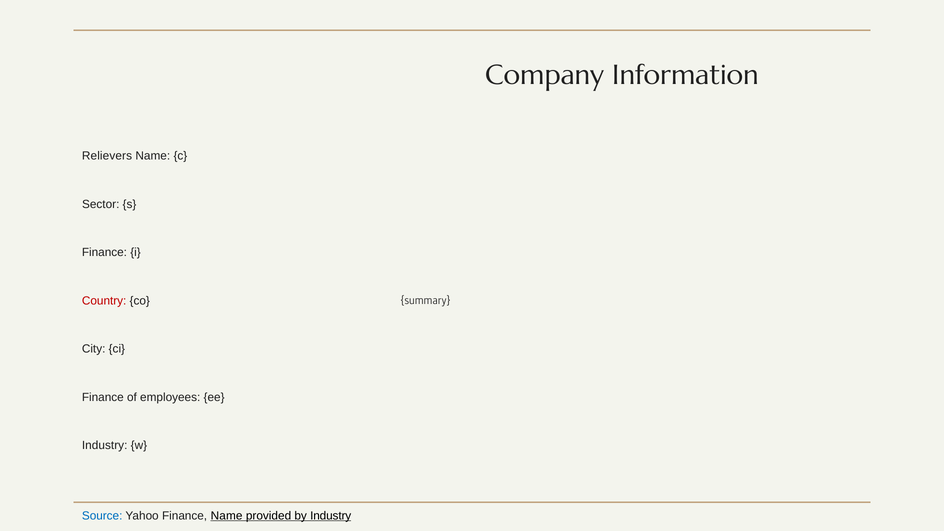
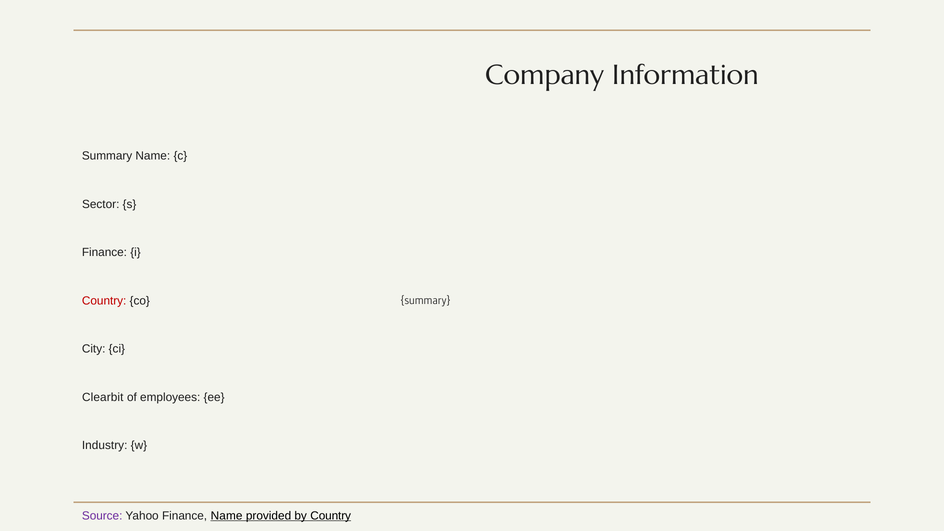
Relievers: Relievers -> Summary (107, 156)
Finance: Finance -> Clearbit (103, 397)
Source colour: blue -> purple (102, 516)
by Industry: Industry -> Country (331, 516)
